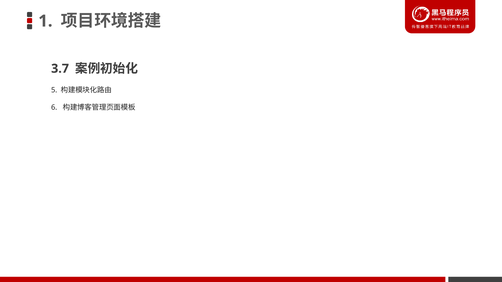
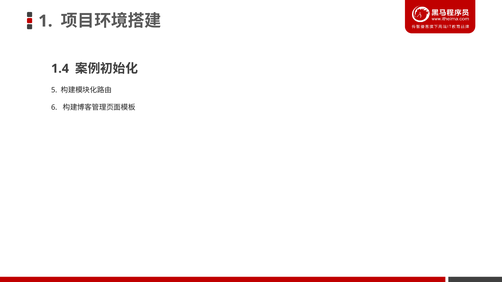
3.7: 3.7 -> 1.4 (60, 69)
